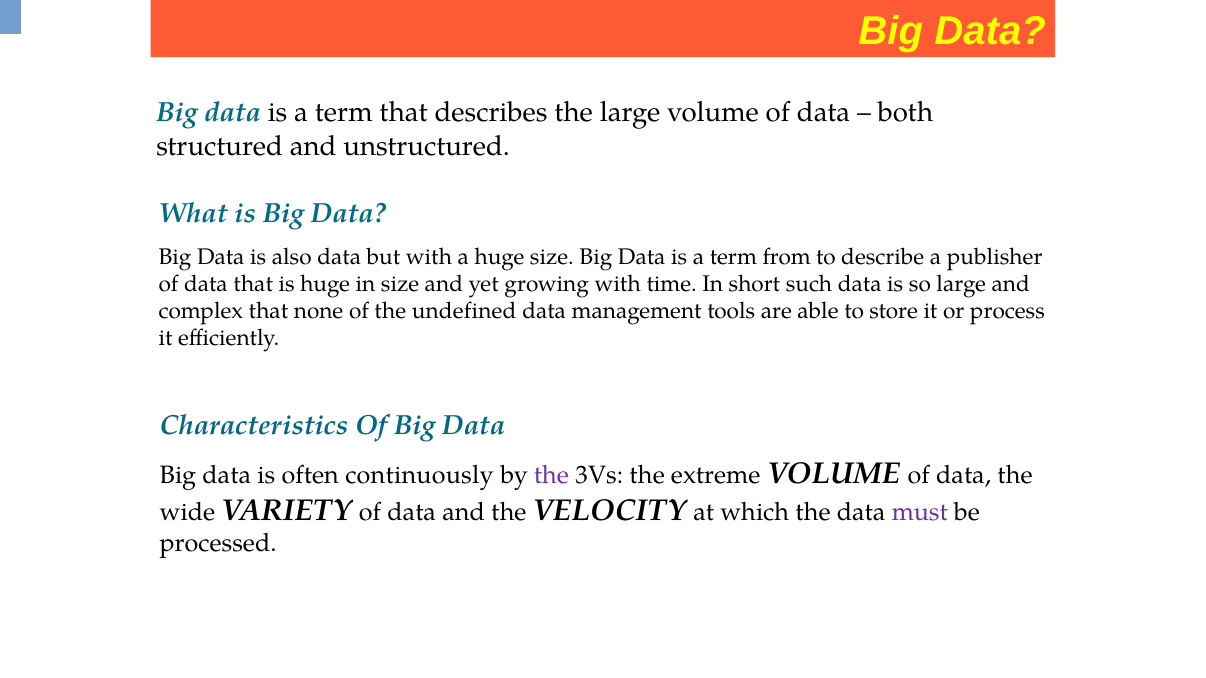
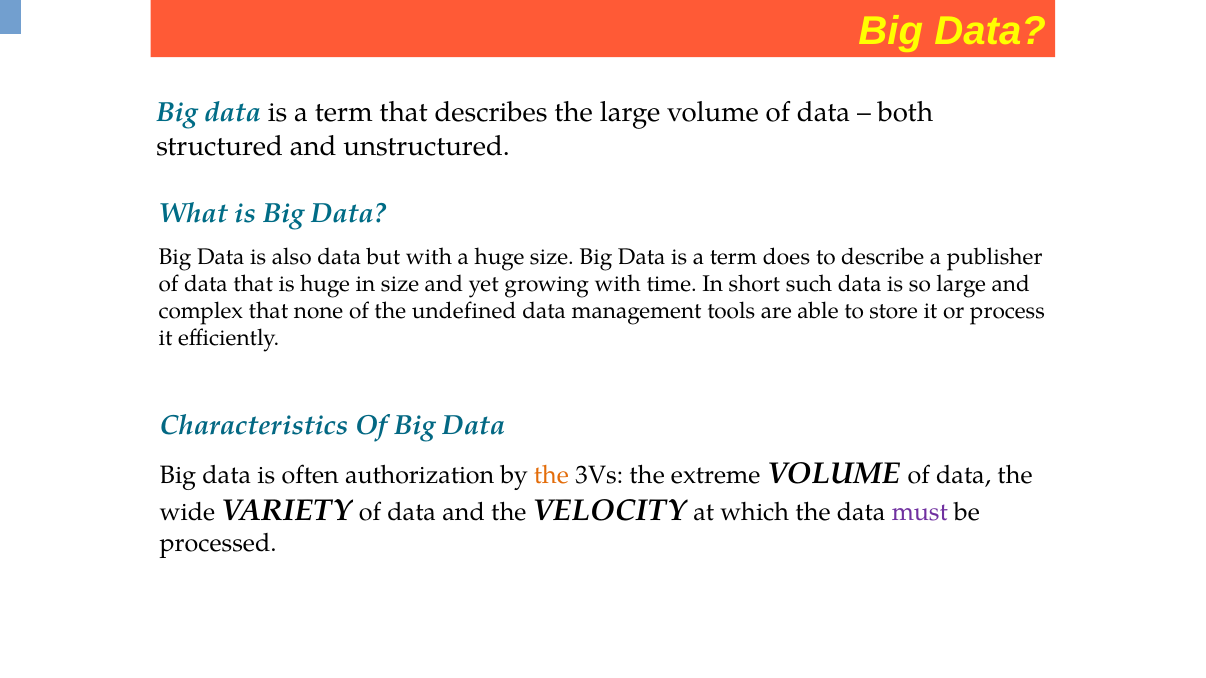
from: from -> does (786, 257)
continuously: continuously -> authorization (420, 476)
the colour: purple -> orange (551, 476)
